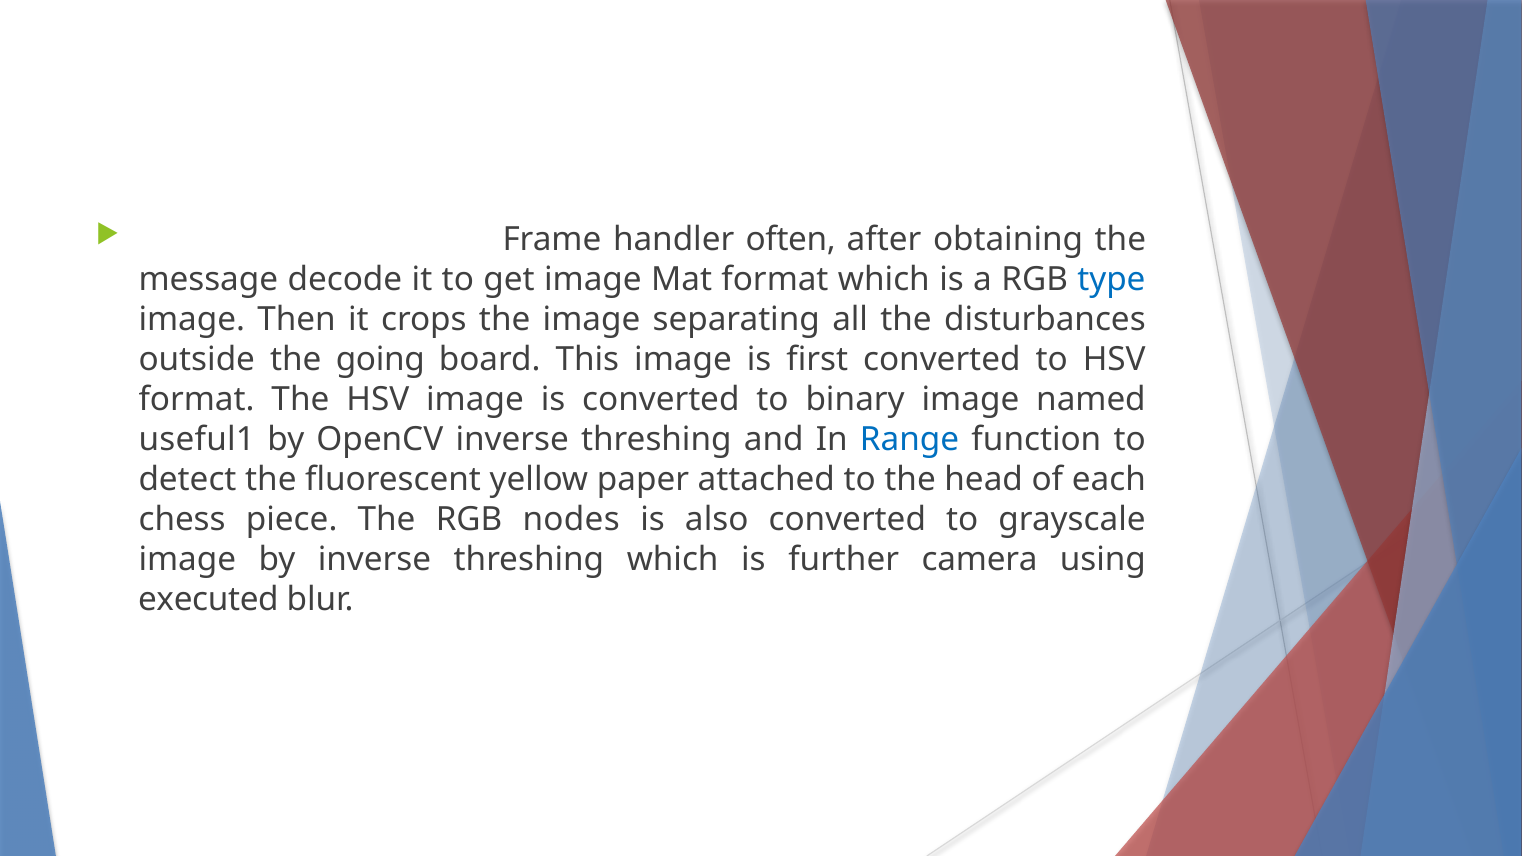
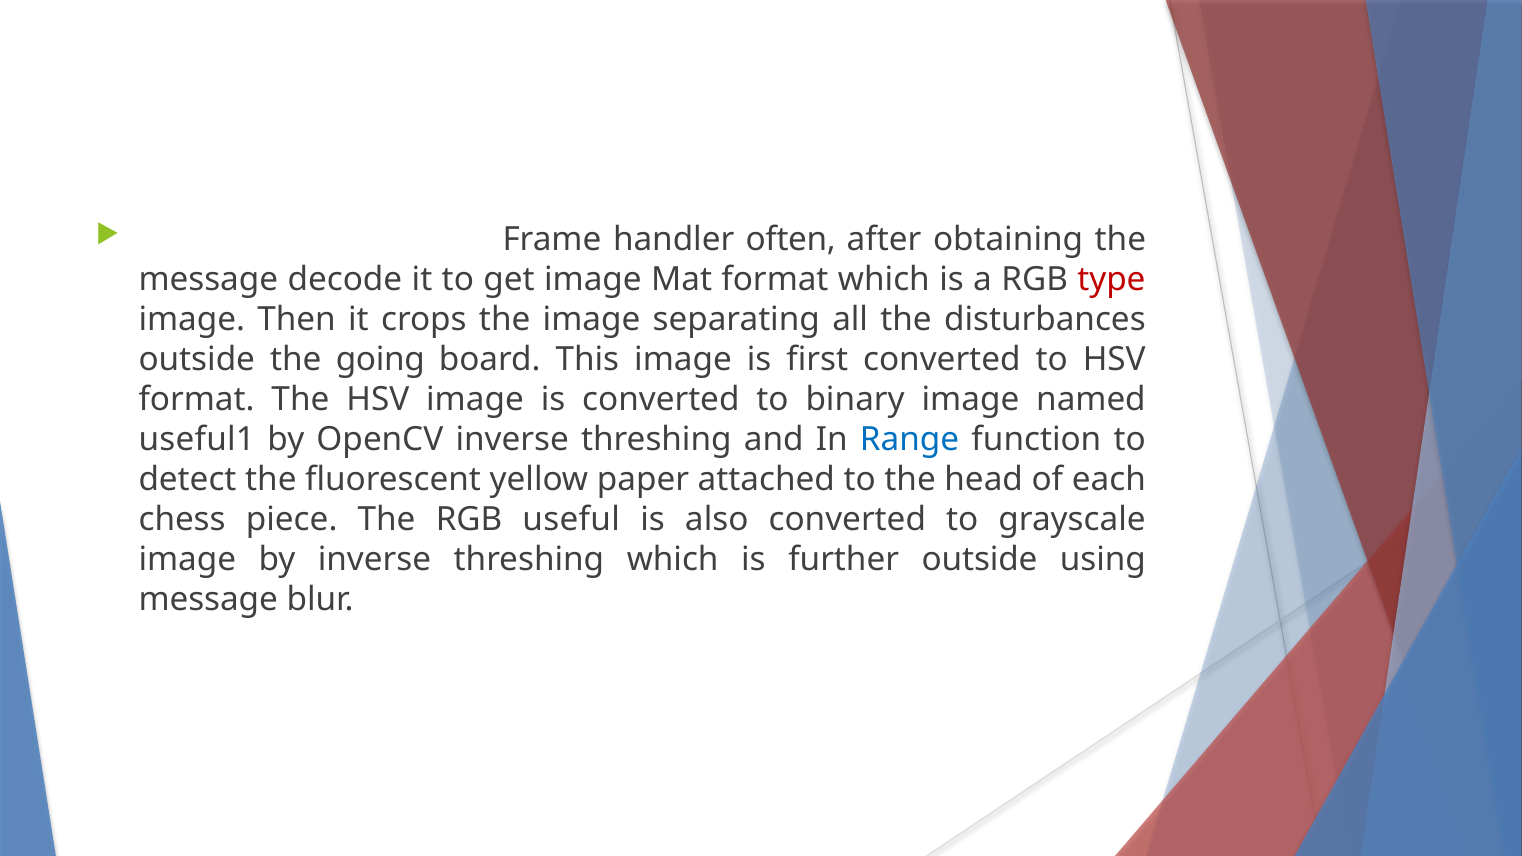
type colour: blue -> red (1111, 280)
nodes: nodes -> useful (571, 519)
further camera: camera -> outside (980, 559)
executed: executed -> message (208, 599)
